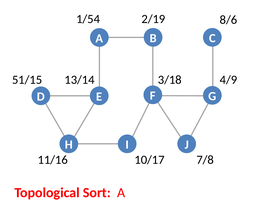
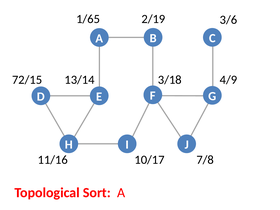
1/54: 1/54 -> 1/65 (88, 19)
8/6: 8/6 -> 3/6 (228, 20)
51/15: 51/15 -> 72/15 (27, 80)
